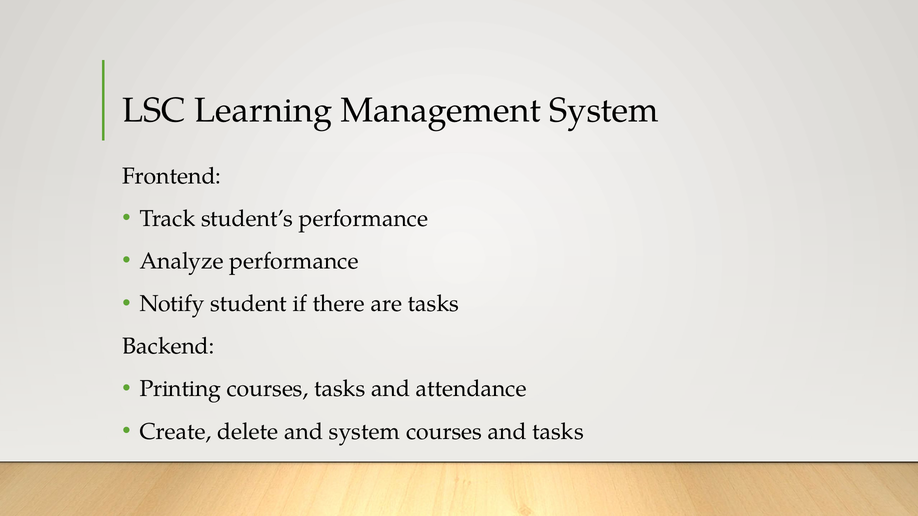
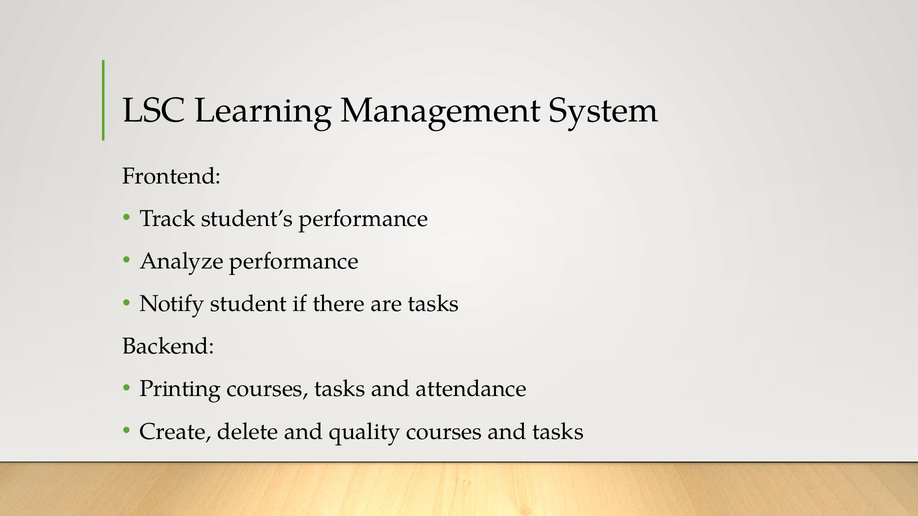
and system: system -> quality (365, 432)
